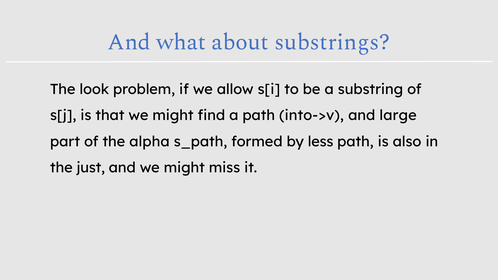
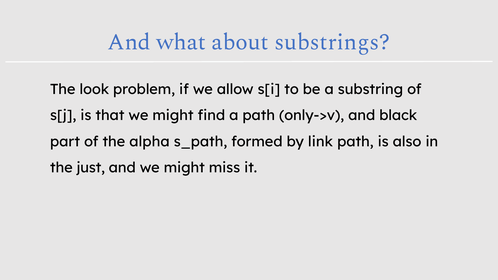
into->v: into->v -> only->v (312, 115)
large: large -> black (398, 115)
less: less -> link (320, 142)
